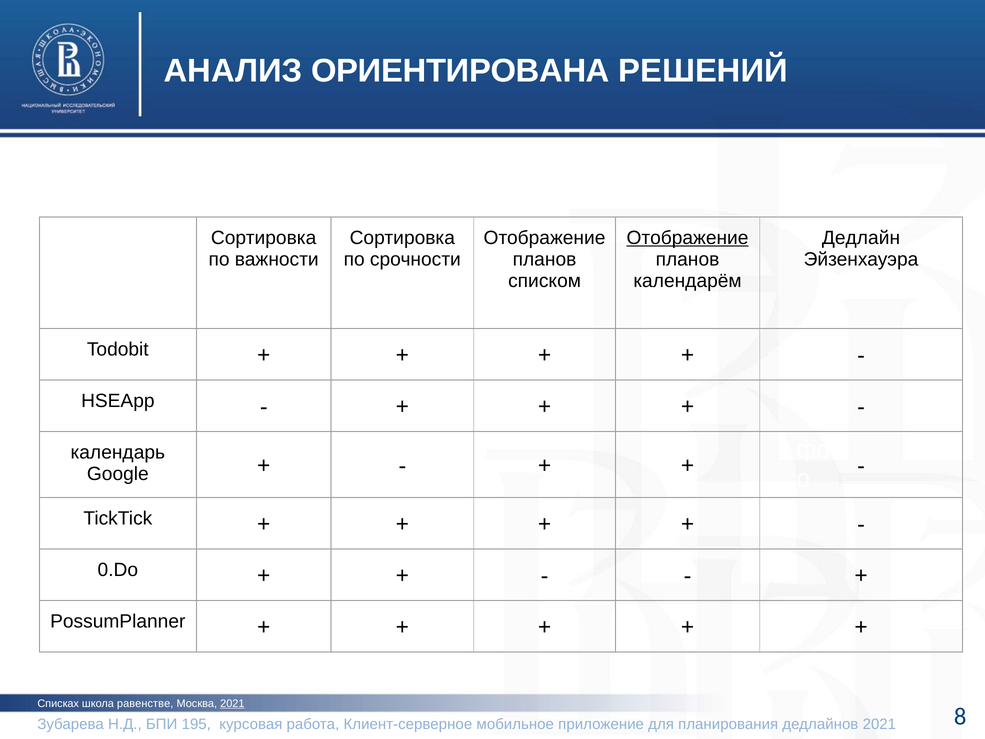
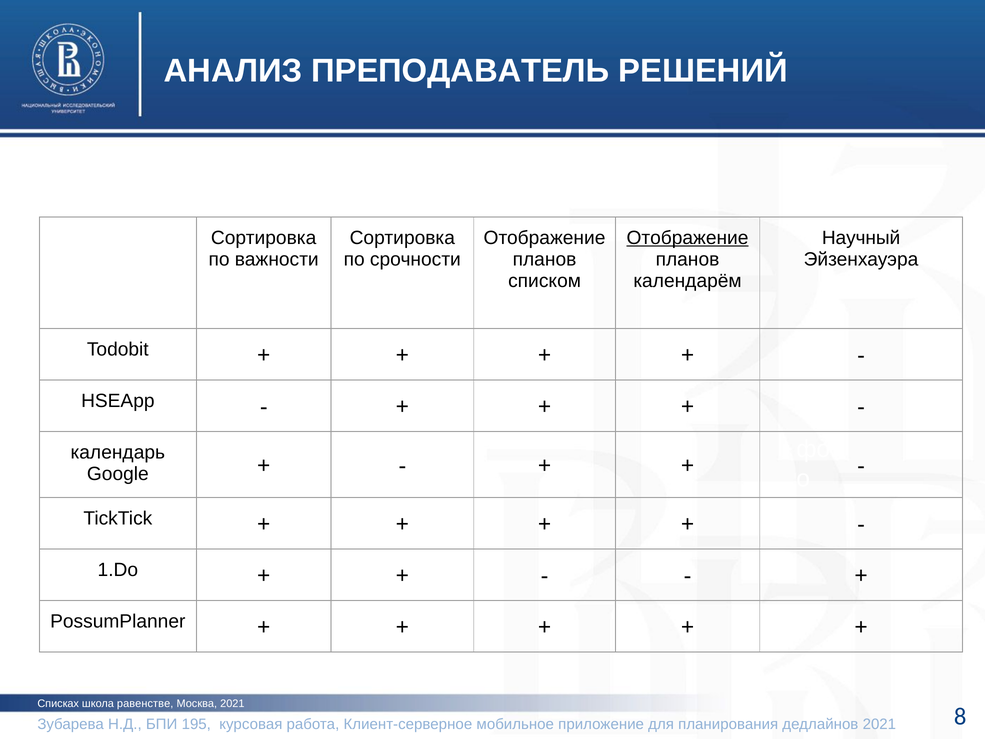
ОРИЕНТИРОВАНА: ОРИЕНТИРОВАНА -> ПРЕПОДАВАТЕЛЬ (460, 71)
Дедлайн: Дедлайн -> Научный (861, 238)
0.Do: 0.Do -> 1.Do (118, 570)
2021 underline: present -> none (232, 703)
